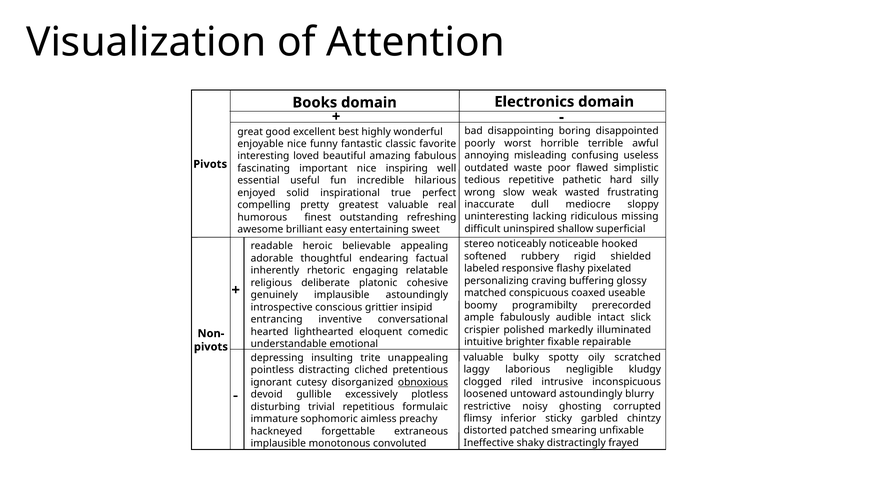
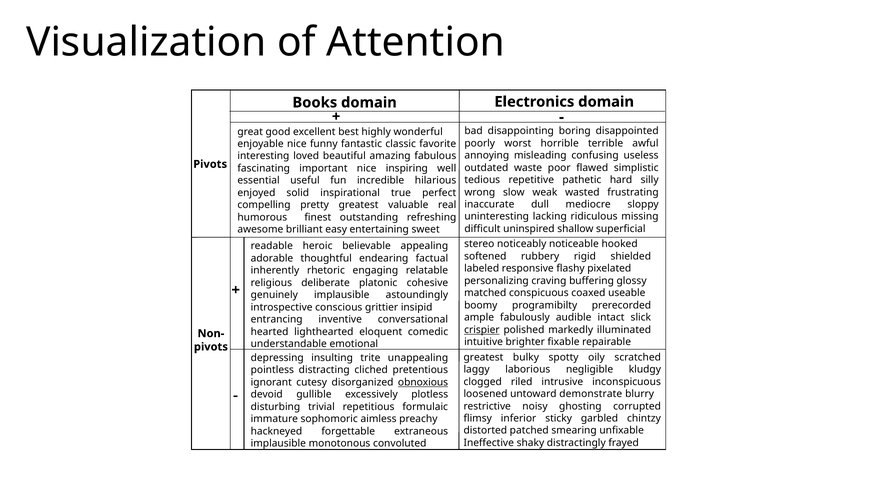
crispier underline: none -> present (482, 330)
valuable: valuable -> greatest (483, 357)
untoward astoundingly: astoundingly -> demonstrate (591, 394)
